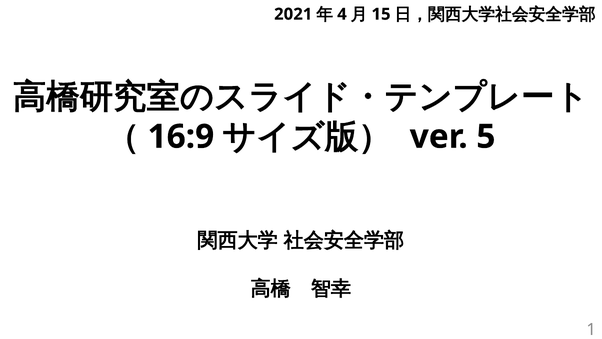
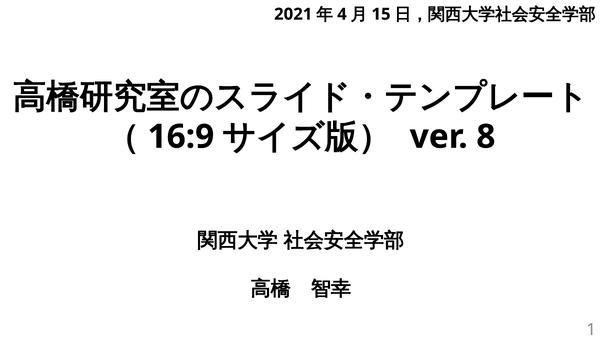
5: 5 -> 8 (486, 137)
